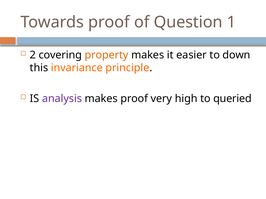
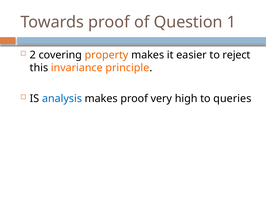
down: down -> reject (236, 55)
analysis colour: purple -> blue (62, 99)
queried: queried -> queries (232, 99)
